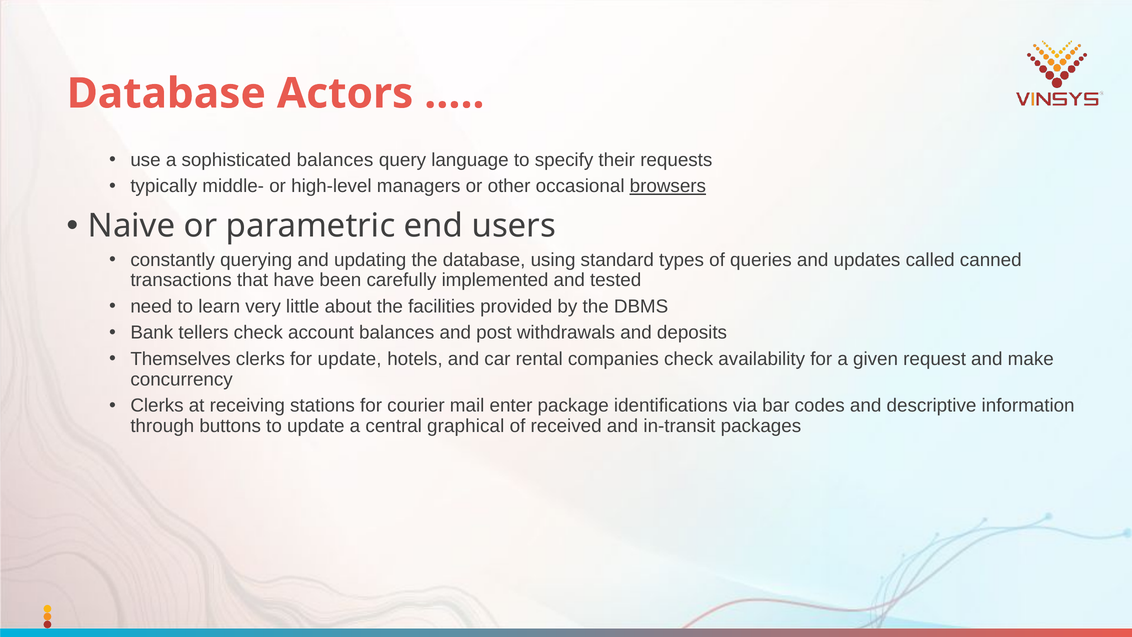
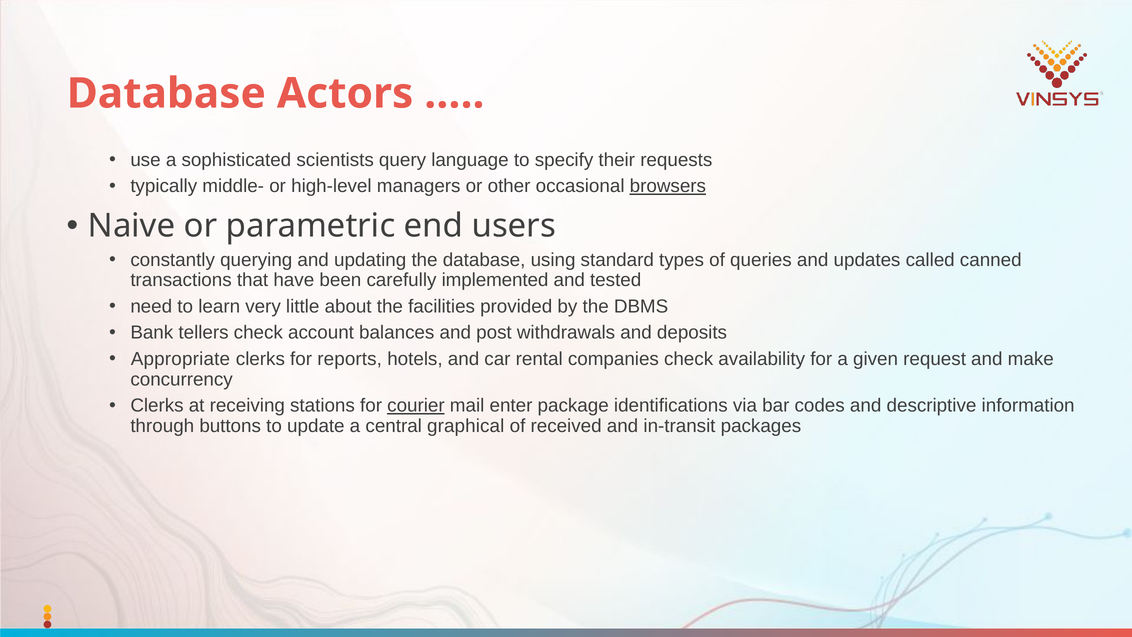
sophisticated balances: balances -> scientists (335, 160)
Themselves: Themselves -> Appropriate (180, 359)
for update: update -> reports (350, 359)
courier underline: none -> present (416, 405)
